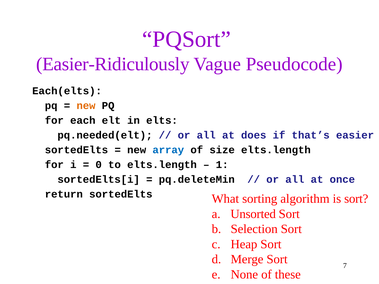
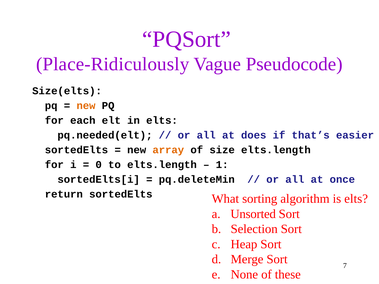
Easier-Ridiculously: Easier-Ridiculously -> Place-Ridiculously (113, 64)
Each(elts: Each(elts -> Size(elts (67, 91)
array colour: blue -> orange (168, 150)
is sort: sort -> elts (356, 199)
